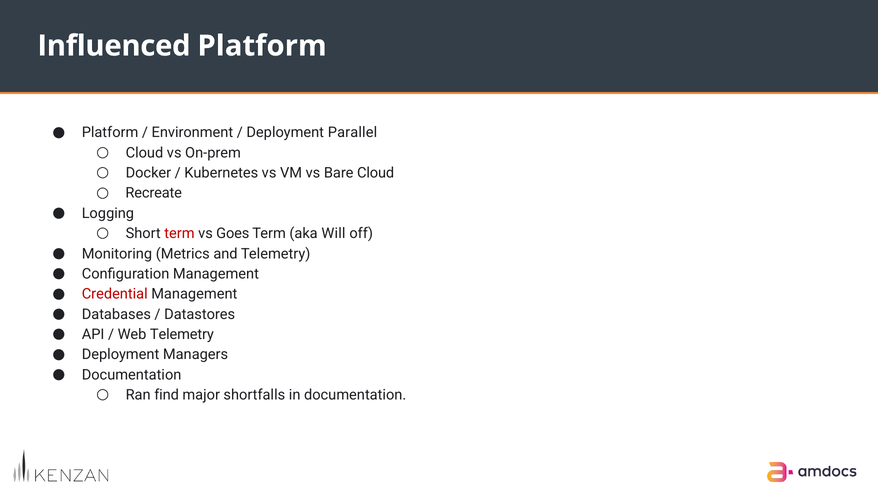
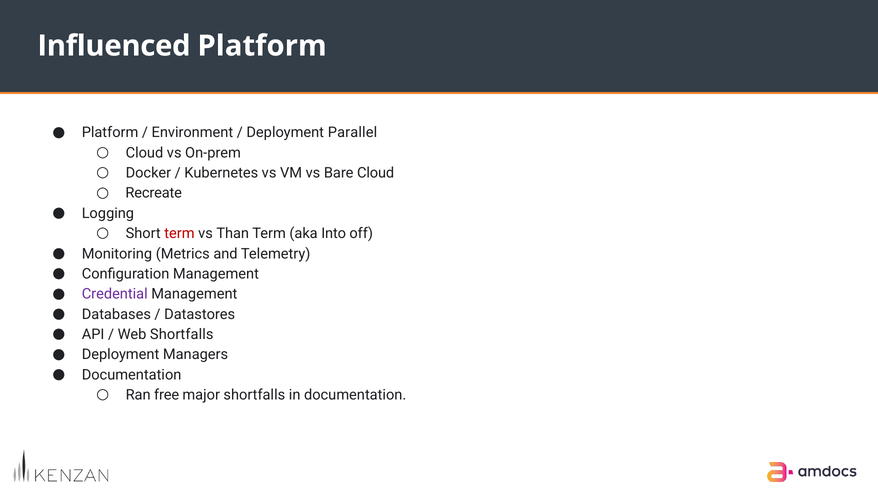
Goes: Goes -> Than (233, 233)
Will: Will -> Into (334, 233)
Credential colour: red -> purple (115, 294)
Web Telemetry: Telemetry -> Shortfalls (182, 334)
find: find -> free (167, 395)
